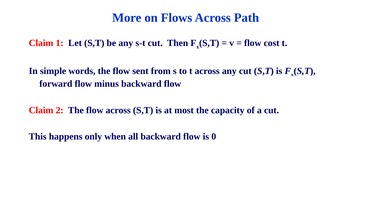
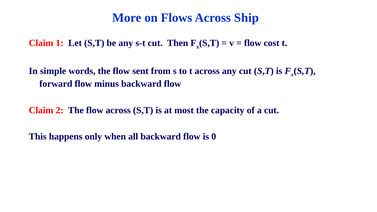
Path: Path -> Ship (246, 18)
